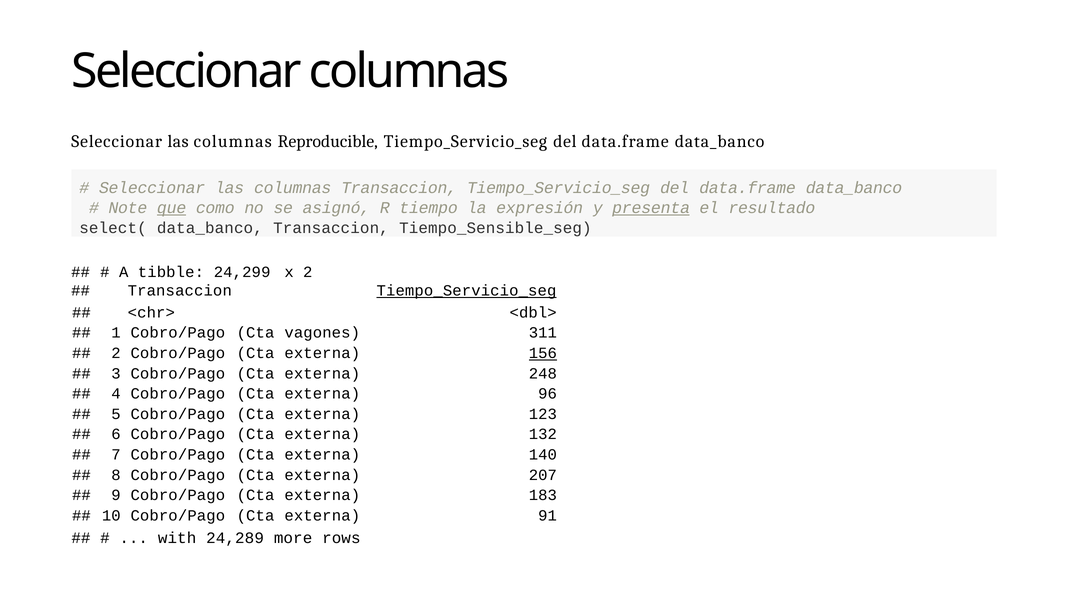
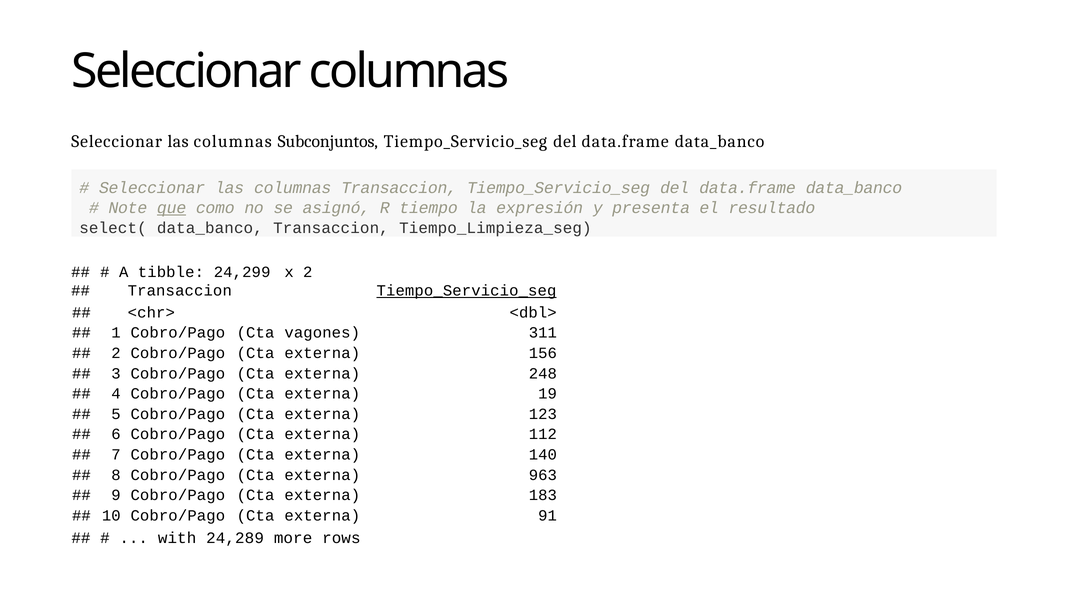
Reproducible: Reproducible -> Subconjuntos (328, 141)
presenta underline: present -> none (651, 208)
Tiempo_Sensible_seg: Tiempo_Sensible_seg -> Tiempo_Limpieza_seg (495, 228)
156 underline: present -> none (543, 353)
96: 96 -> 19 (548, 394)
132: 132 -> 112 (543, 434)
207: 207 -> 963 (543, 475)
